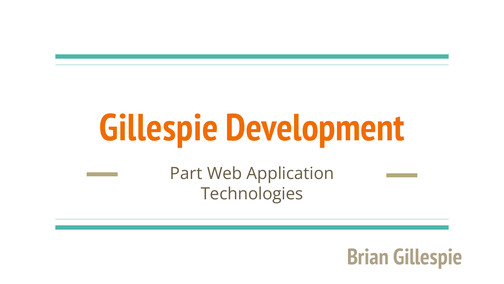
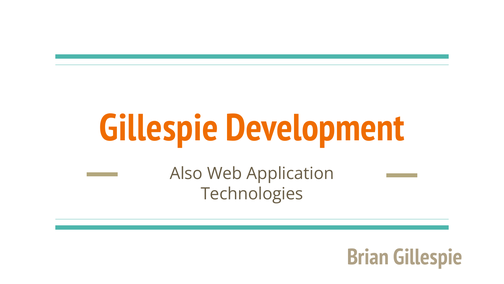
Part: Part -> Also (186, 173)
